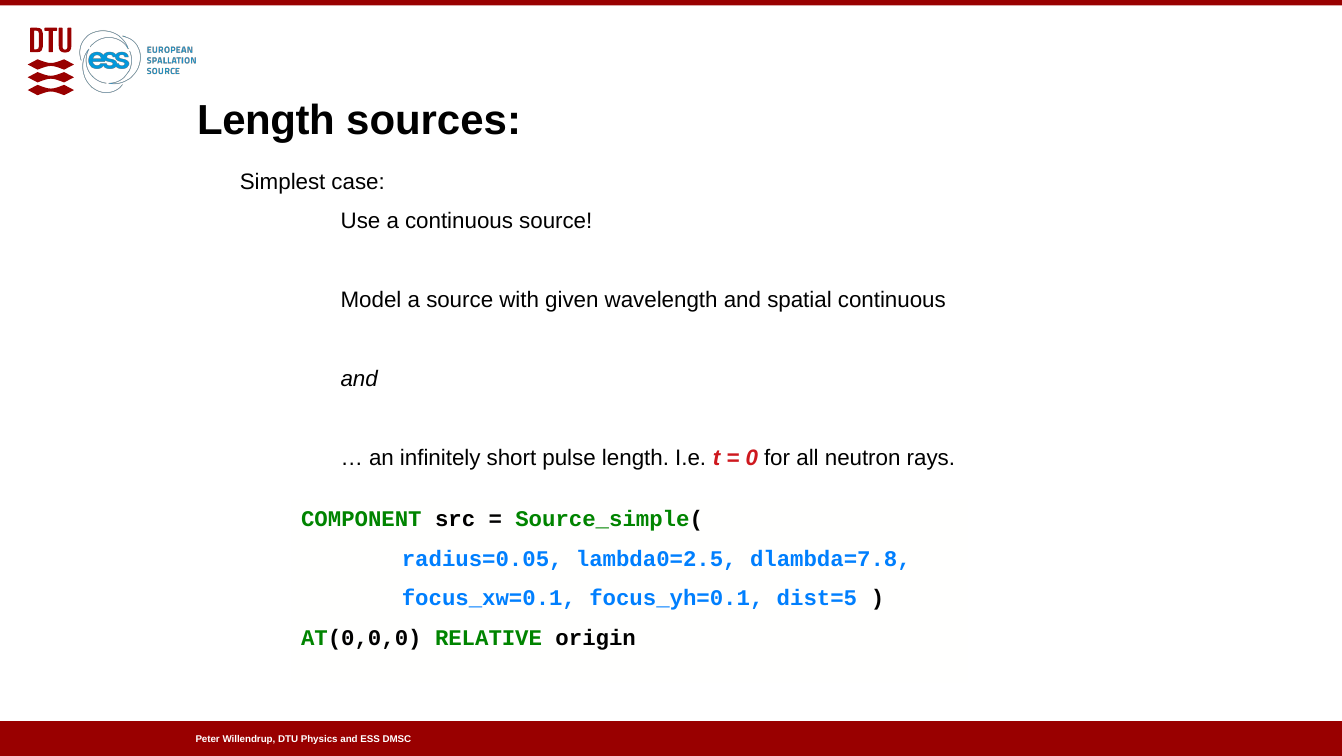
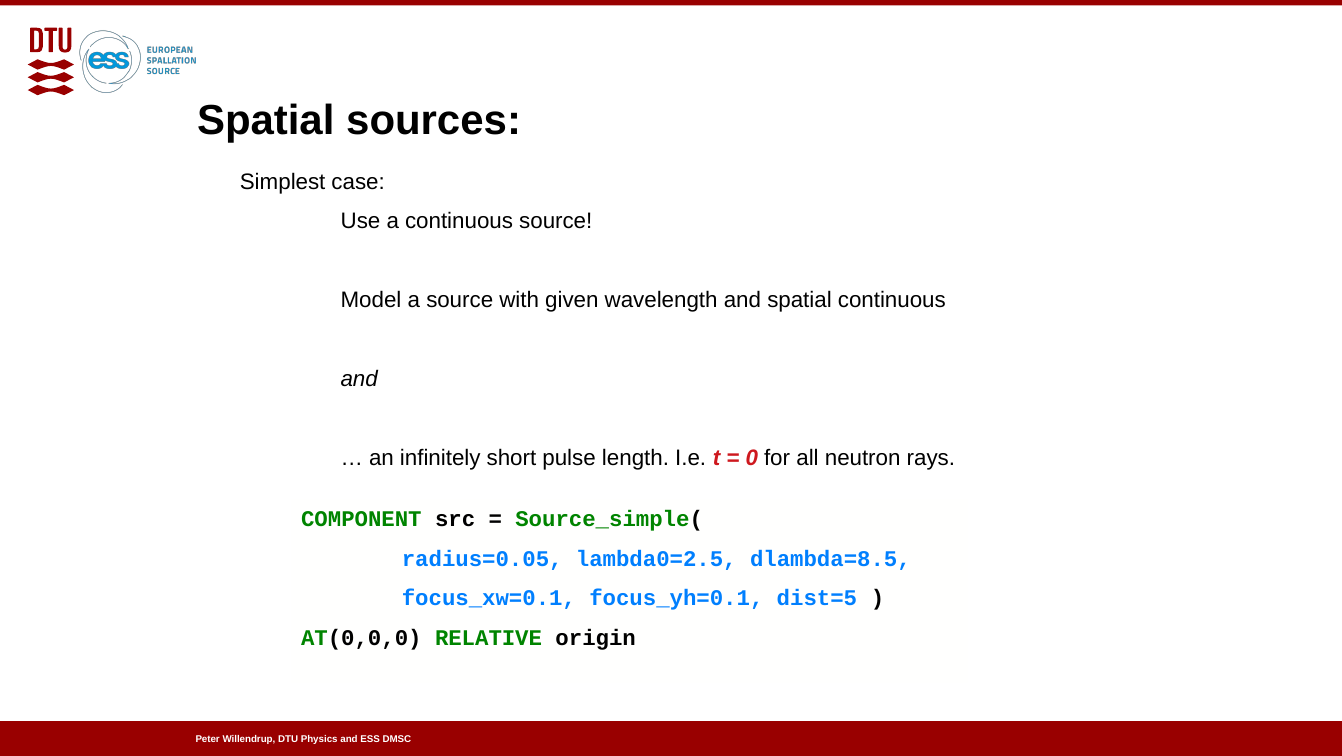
Length: Length -> Spatial (266, 121)
dlambda=7.8: dlambda=7.8 -> dlambda=8.5 (830, 559)
